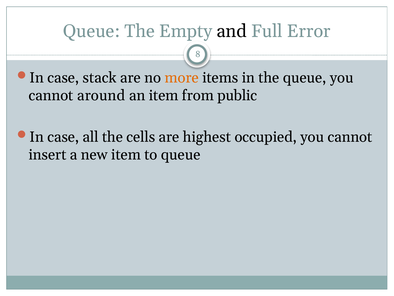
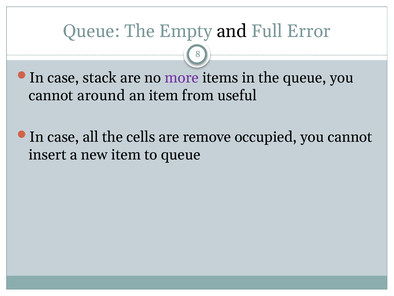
more colour: orange -> purple (182, 78)
public: public -> useful (237, 95)
highest: highest -> remove (207, 137)
